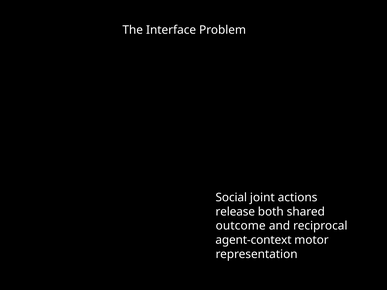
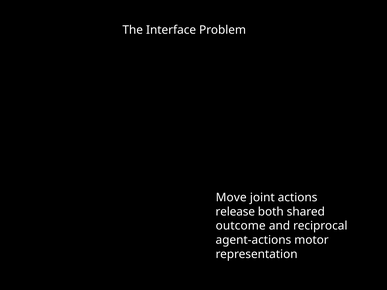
Social: Social -> Move (231, 198)
agent-context: agent-context -> agent-actions (253, 240)
